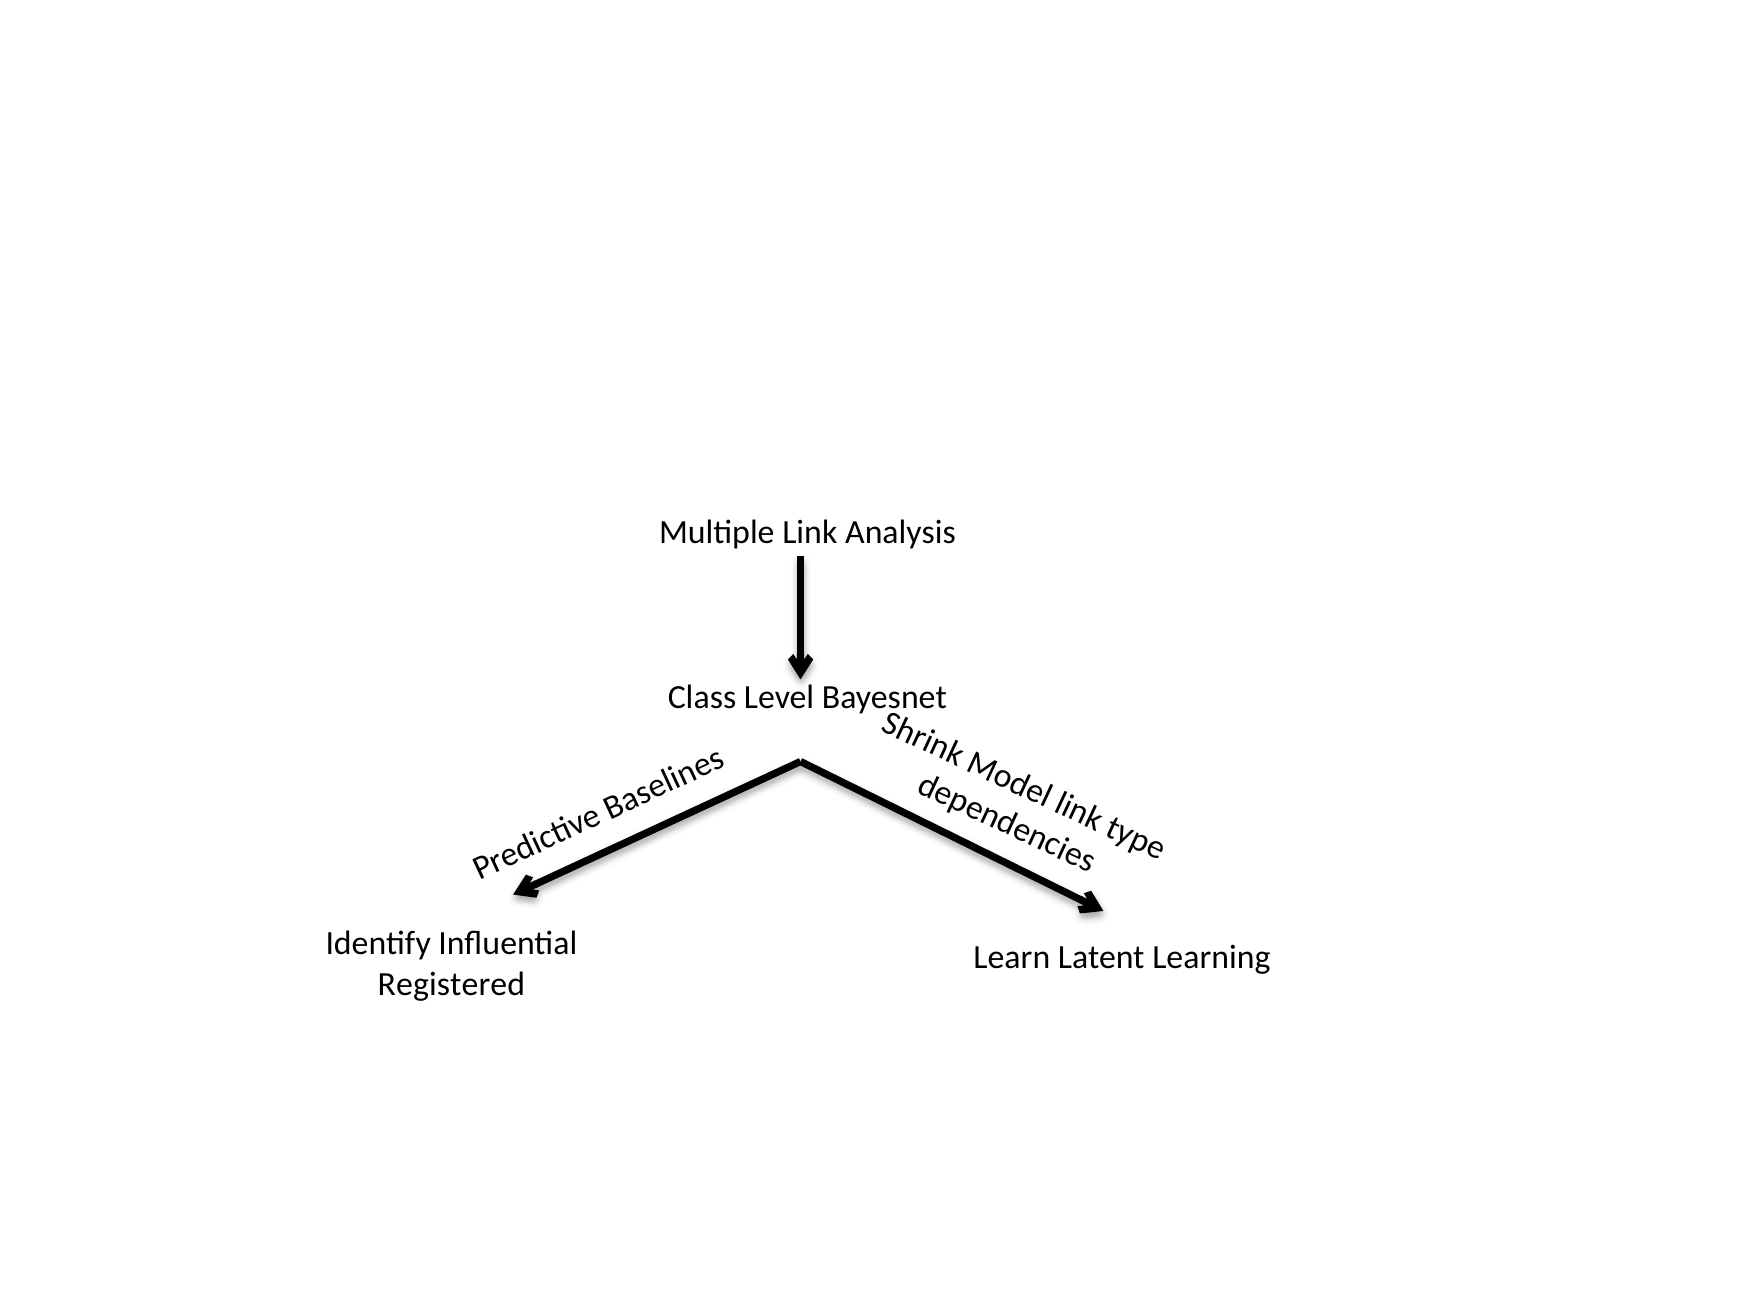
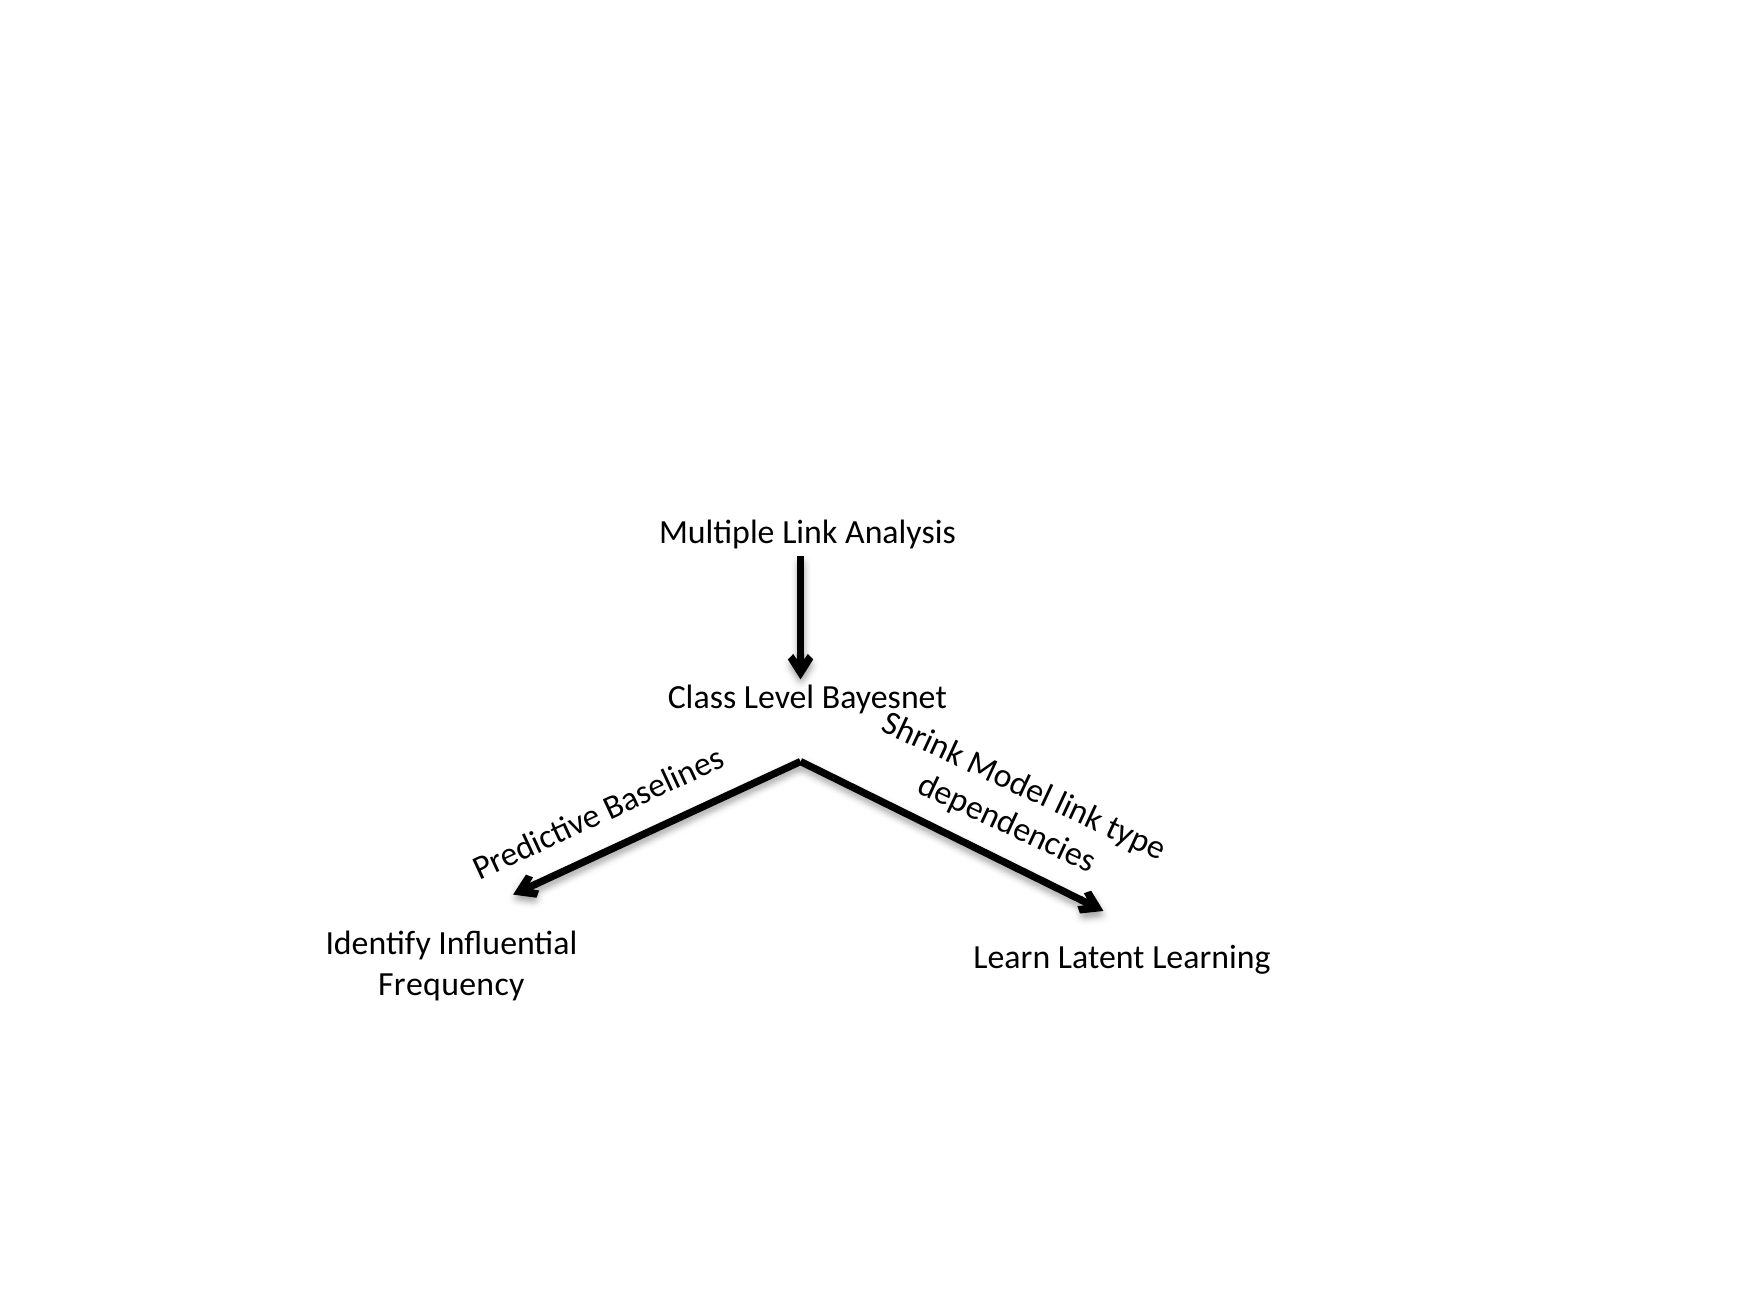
Registered: Registered -> Frequency (451, 983)
